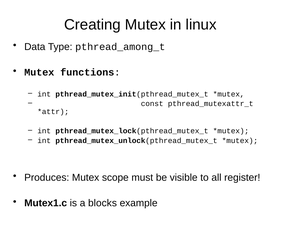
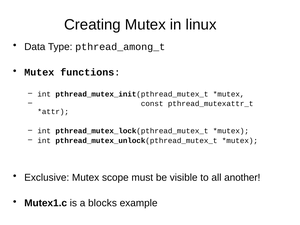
Produces: Produces -> Exclusive (47, 178)
register: register -> another (242, 178)
